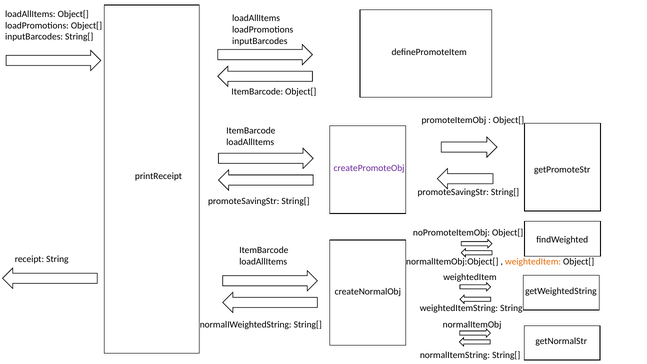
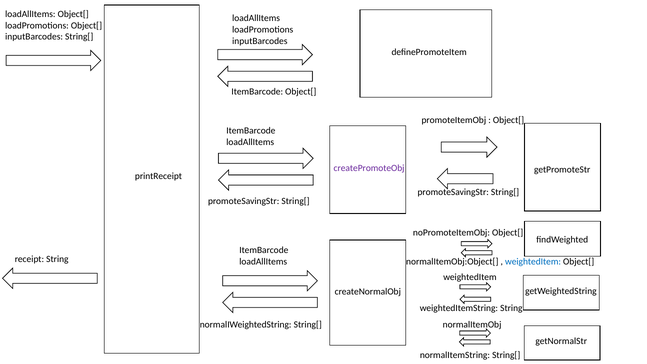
weightedItem colour: orange -> blue (533, 262)
